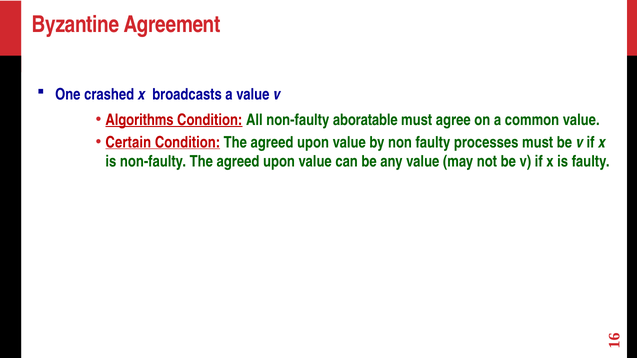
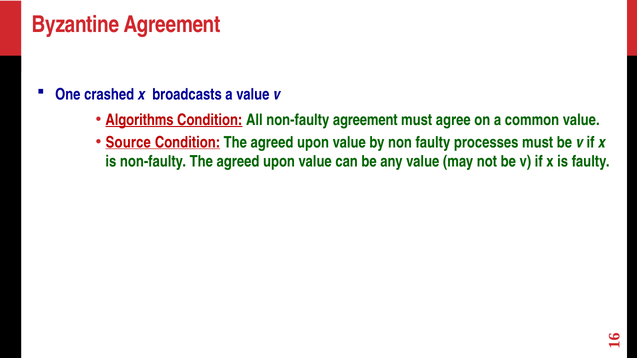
non-faulty aboratable: aboratable -> agreement (365, 120)
Certain: Certain -> Source (128, 142)
